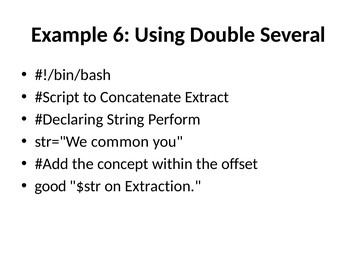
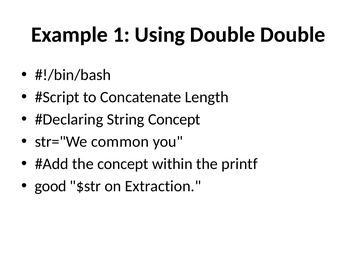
6: 6 -> 1 (121, 35)
Double Several: Several -> Double (293, 35)
Extract: Extract -> Length (207, 97)
String Perform: Perform -> Concept (174, 119)
offset: offset -> printf (240, 164)
